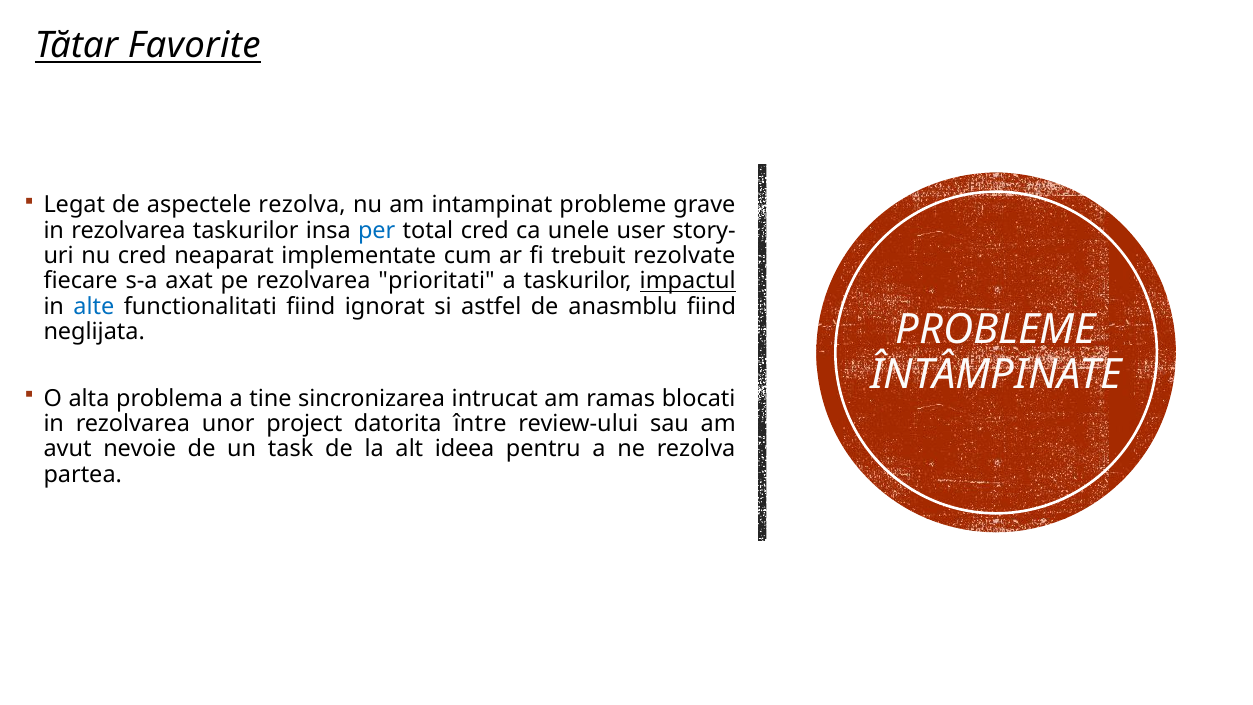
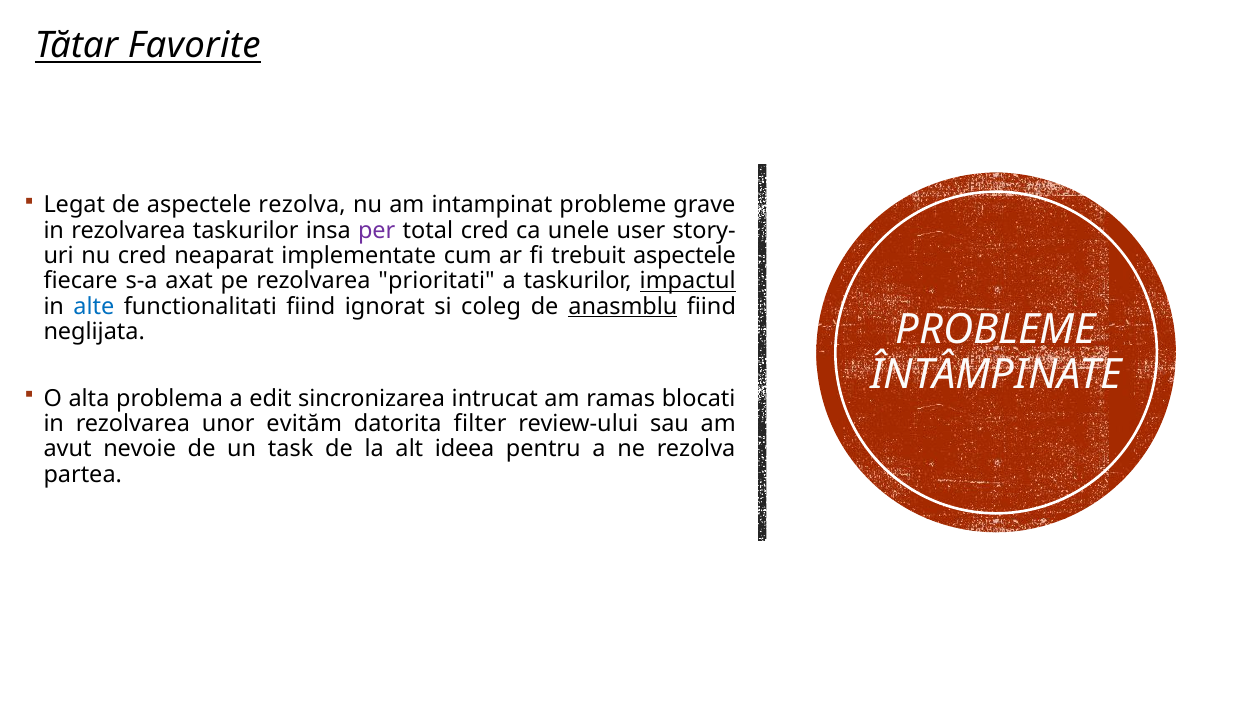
per colour: blue -> purple (377, 230)
trebuit rezolvate: rezolvate -> aspectele (684, 256)
astfel: astfel -> coleg (491, 307)
anasmblu underline: none -> present (623, 307)
tine: tine -> edit (270, 398)
project: project -> evităm (304, 424)
între: între -> filter (480, 424)
